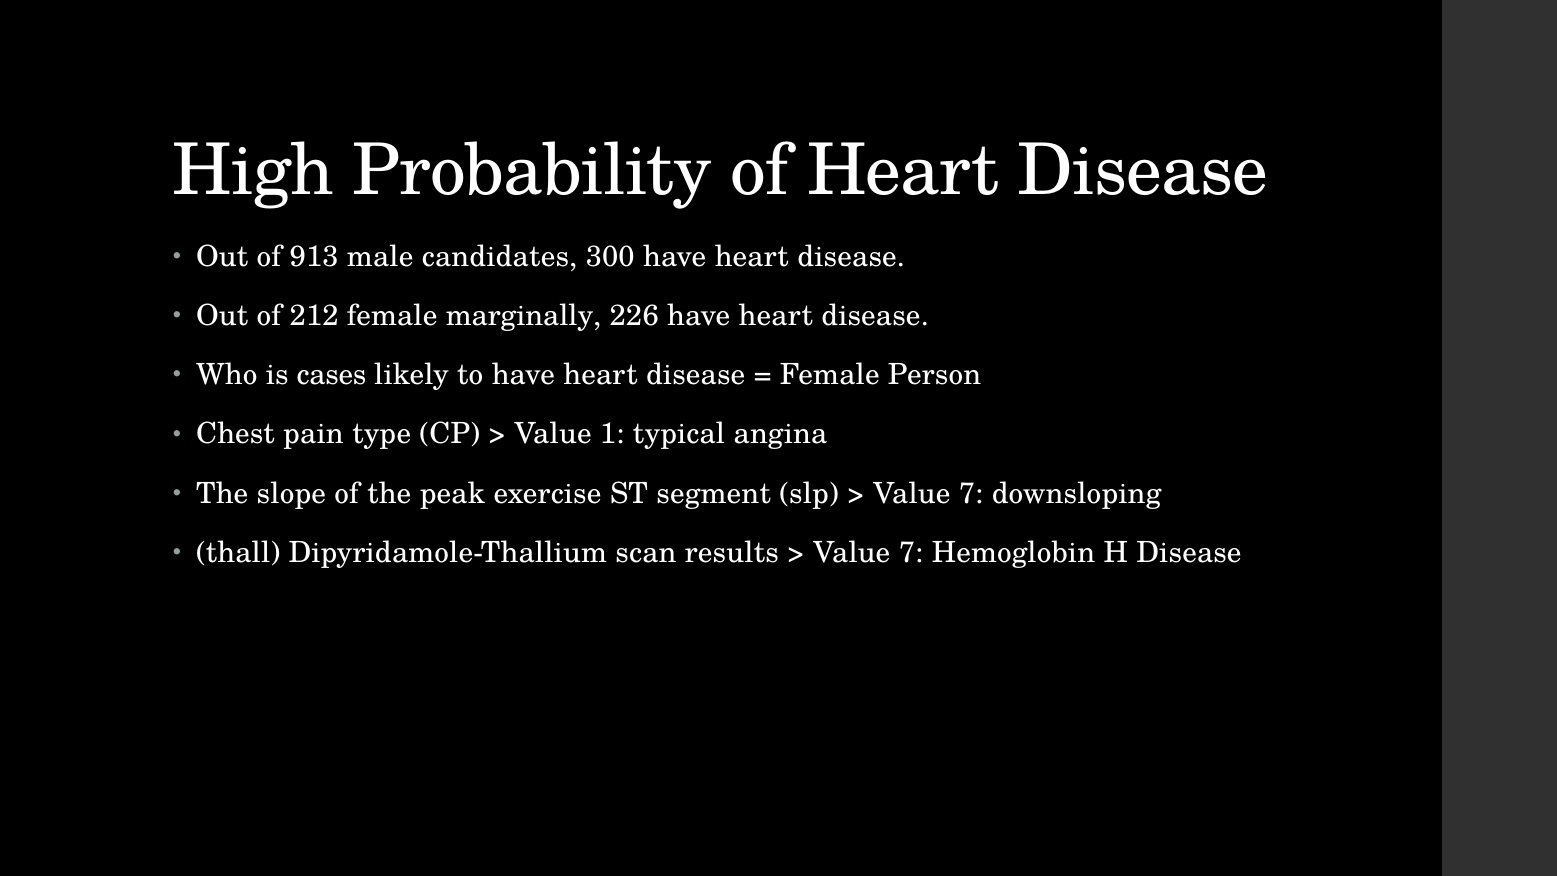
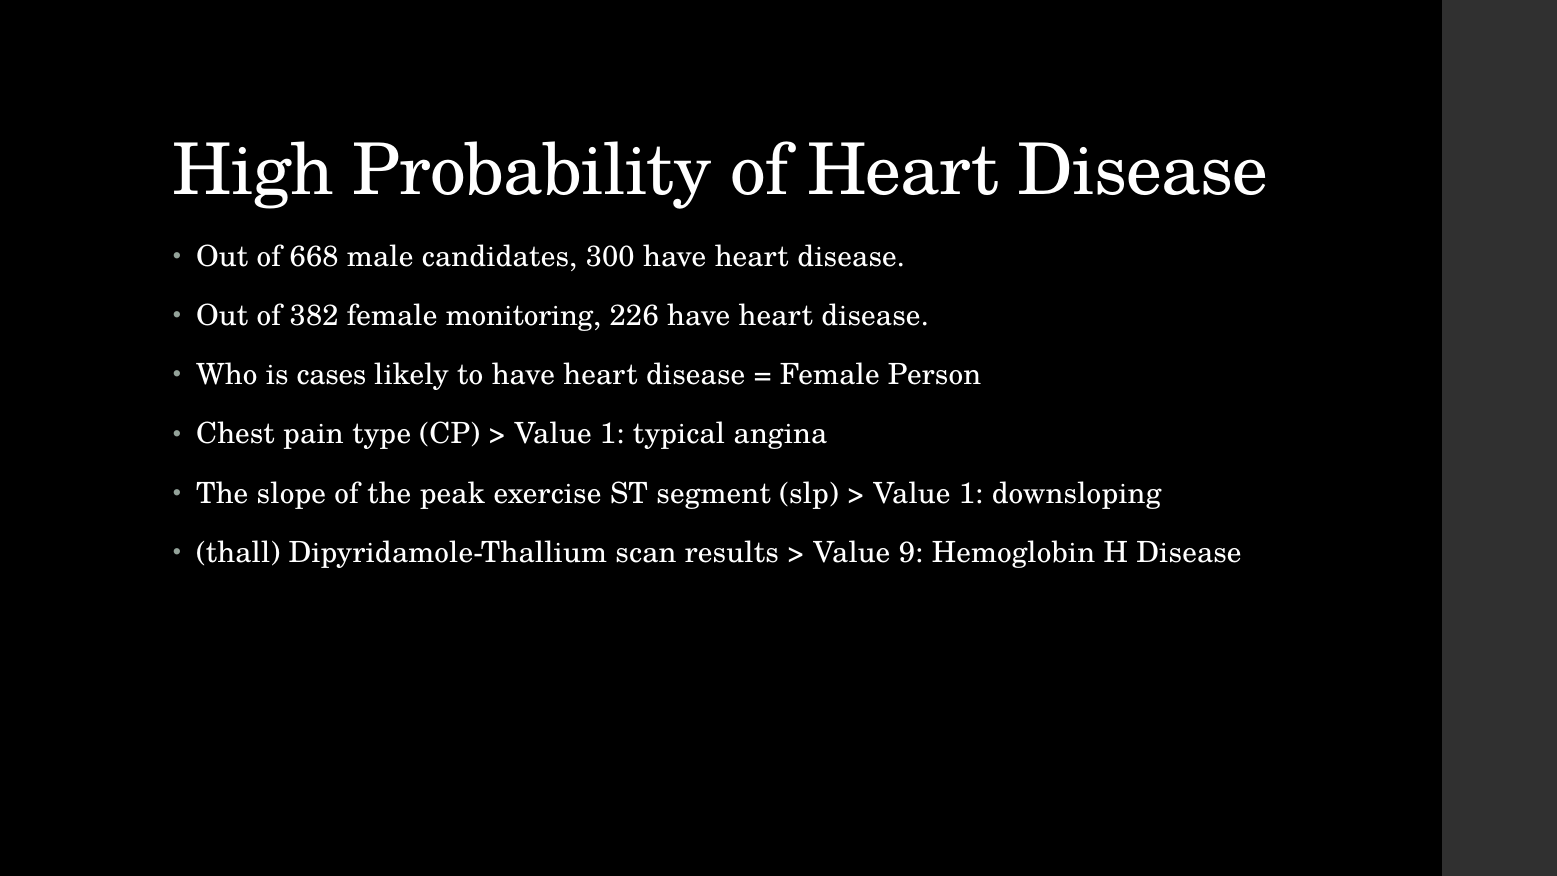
913: 913 -> 668 (314, 256)
212: 212 -> 382 (314, 316)
marginally: marginally -> monitoring (524, 316)
7: 7 -> 1 (971, 493)
7: 7 -> 9 (911, 553)
